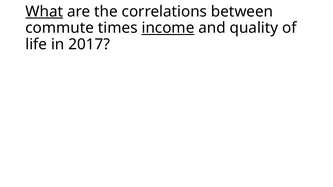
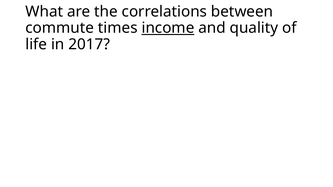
What underline: present -> none (44, 11)
